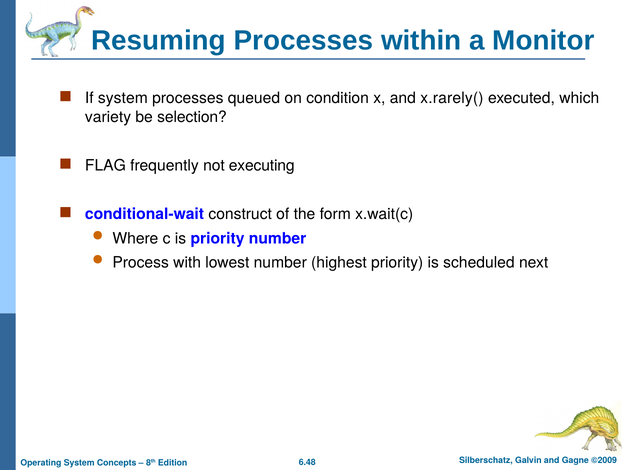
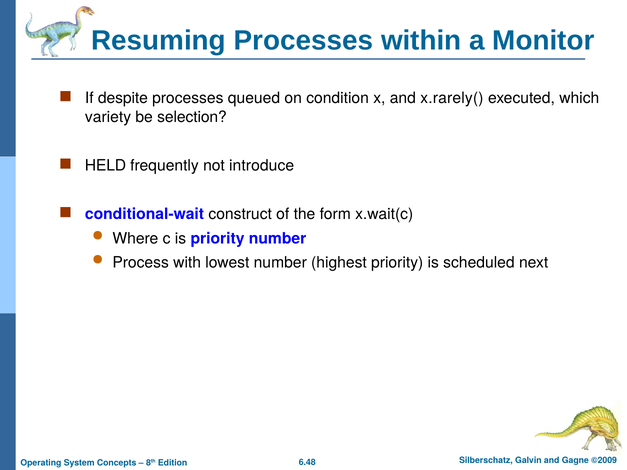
If system: system -> despite (123, 98)
FLAG: FLAG -> HELD (105, 166)
executing: executing -> introduce (262, 166)
